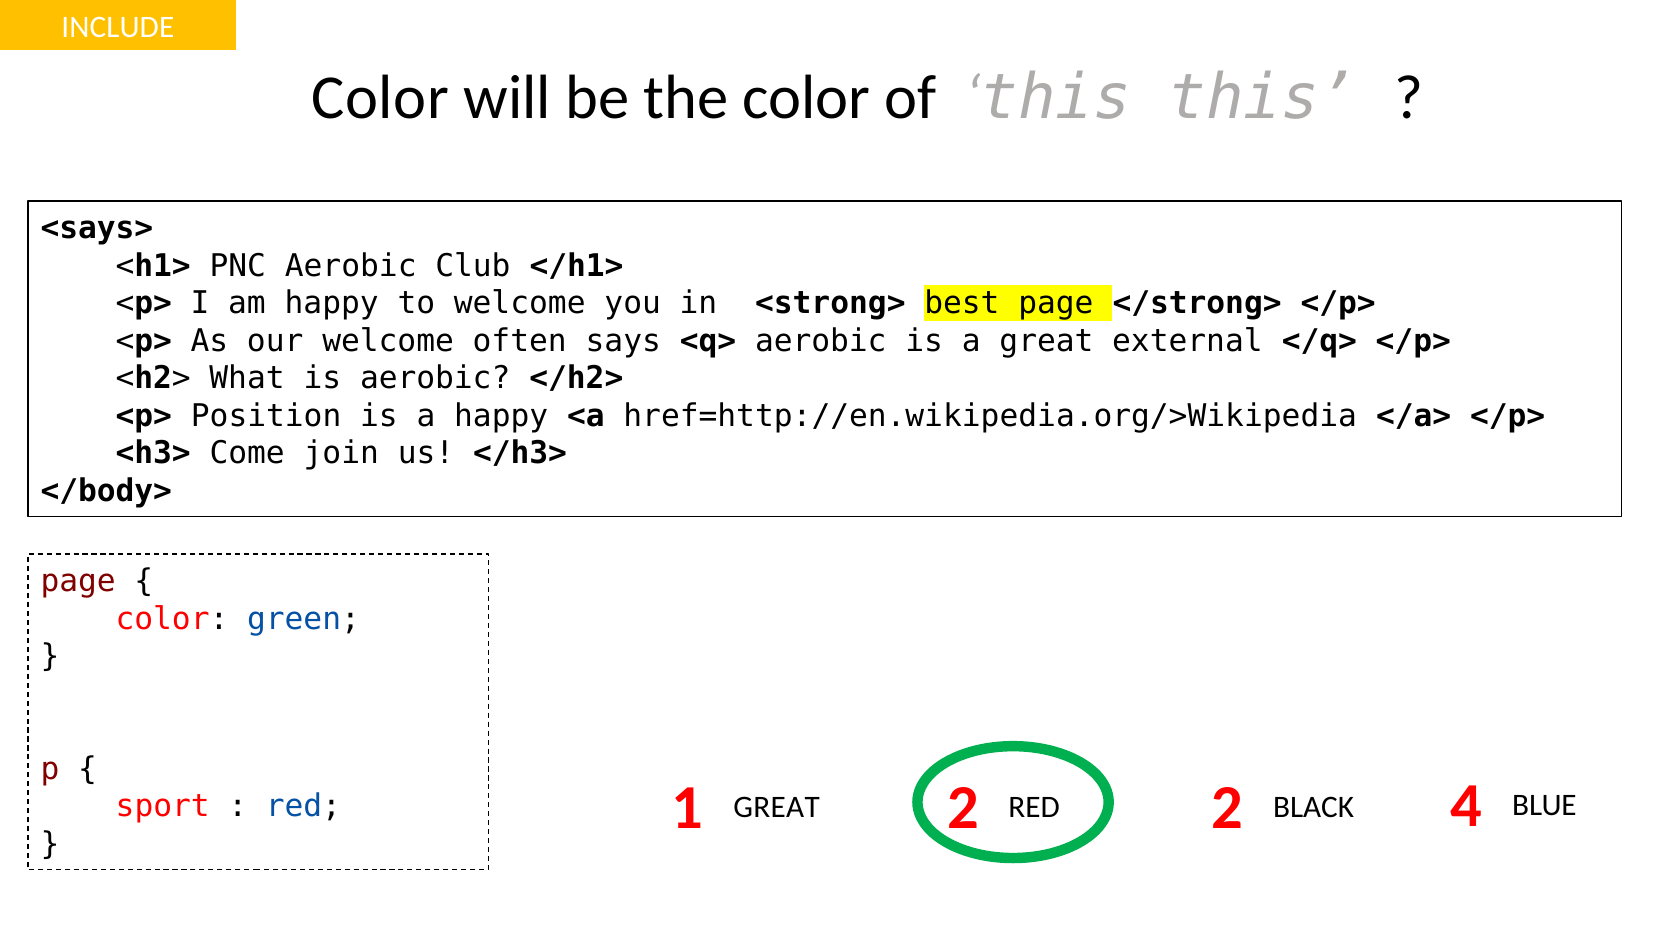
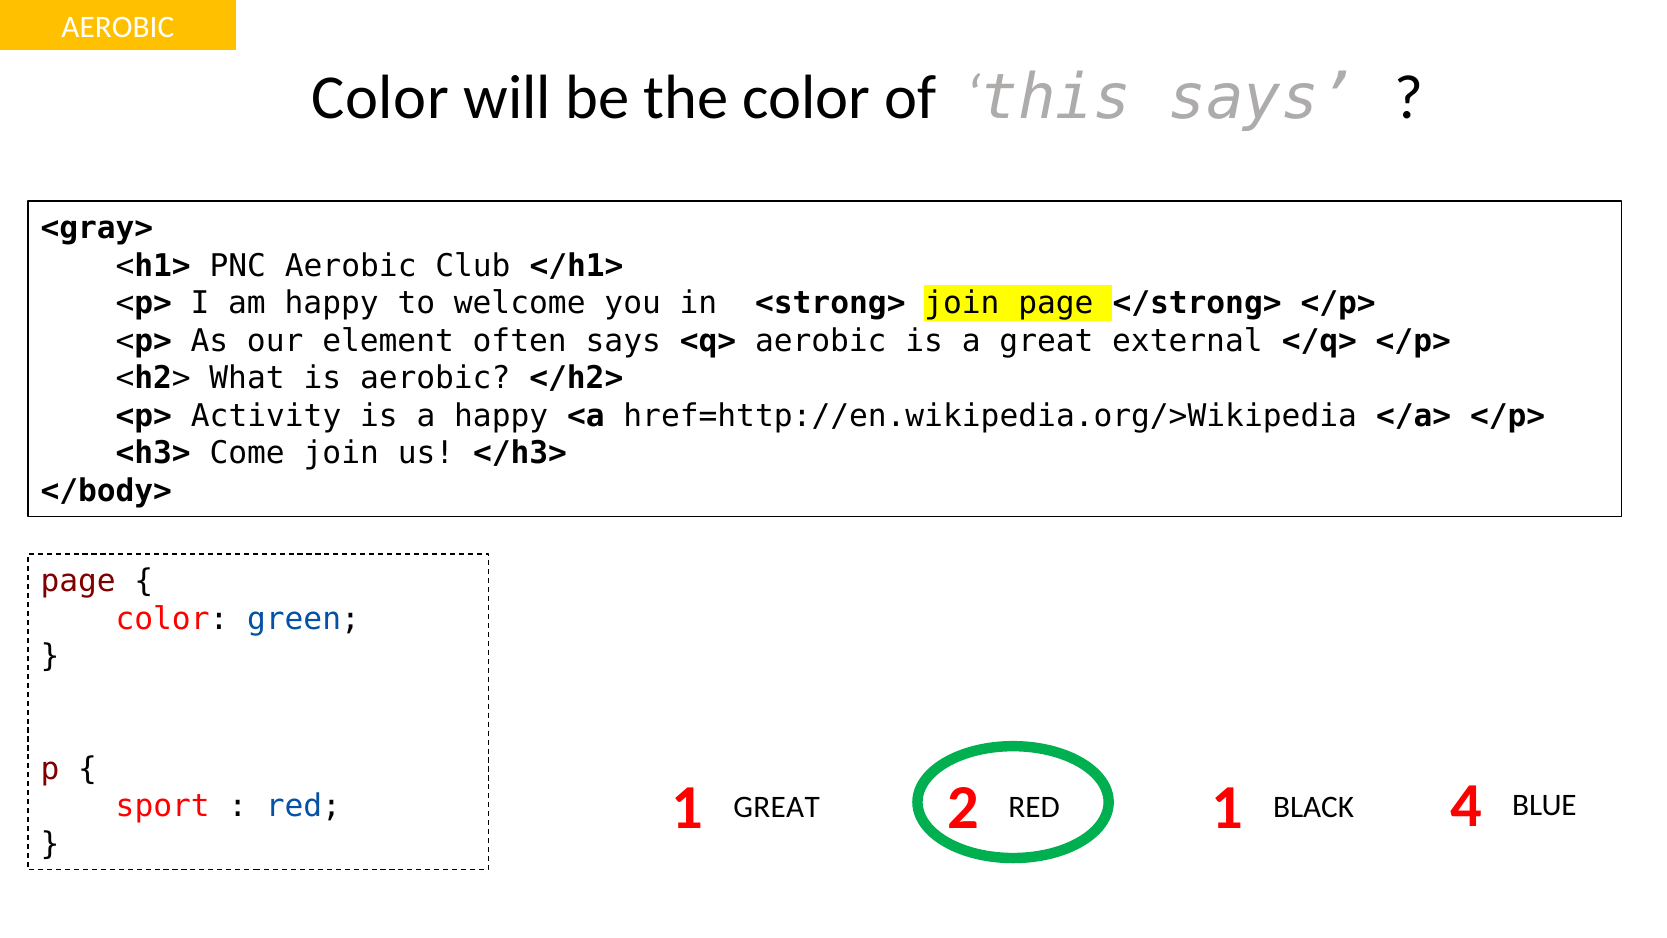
INCLUDE: INCLUDE -> AEROBIC (118, 27)
this this: this -> says (1262, 98)
<says>: <says> -> <gray> (97, 228)
<strong> best: best -> join (962, 303)
our welcome: welcome -> element (388, 341)
Position: Position -> Activity (266, 416)
RED 2: 2 -> 1 (1228, 808)
